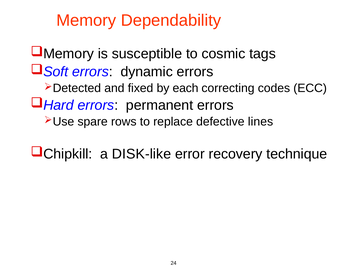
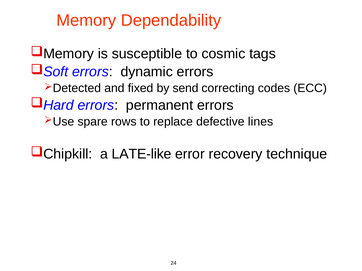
each: each -> send (186, 88)
DISK-like: DISK-like -> LATE-like (142, 154)
